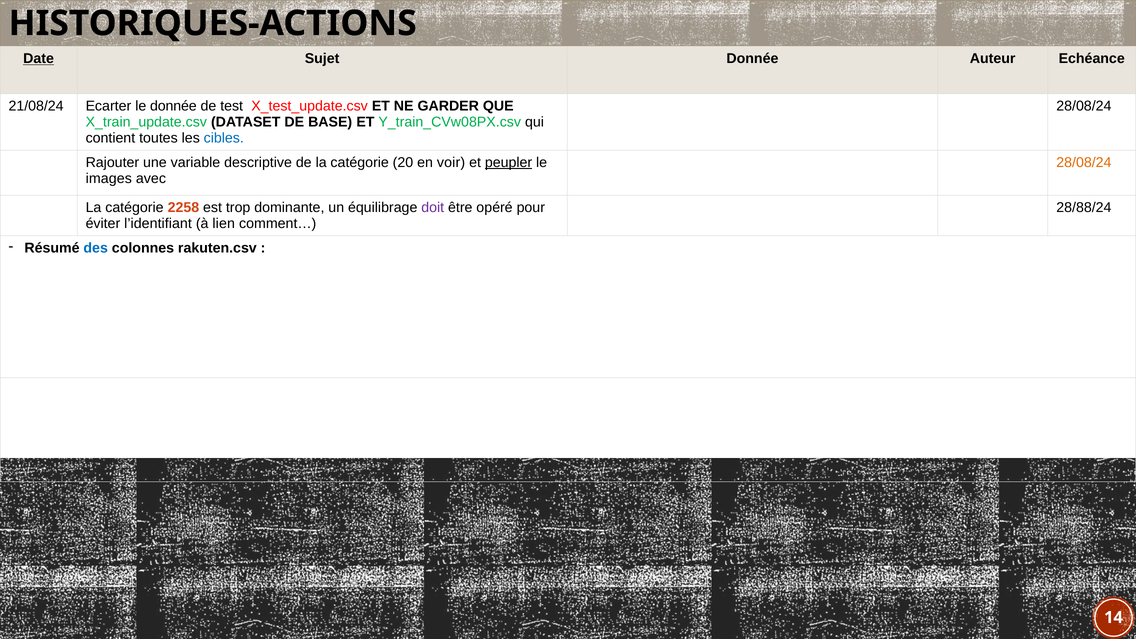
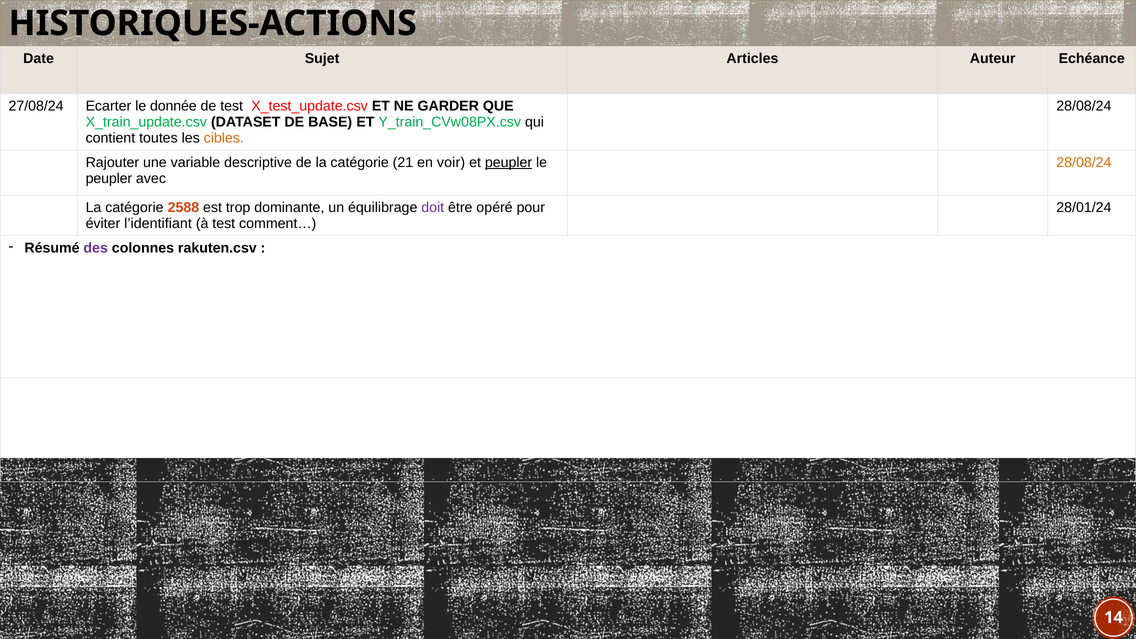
Date underline: present -> none (39, 59)
Sujet Donnée: Donnée -> Articles (752, 59)
21/08/24: 21/08/24 -> 27/08/24 (36, 106)
cibles colour: blue -> orange (224, 138)
20: 20 -> 21 (403, 162)
images: images -> peupler (109, 178)
2258: 2258 -> 2588 (183, 208)
28/88/24: 28/88/24 -> 28/01/24 (1084, 208)
à lien: lien -> test (224, 224)
des colour: blue -> purple (96, 248)
